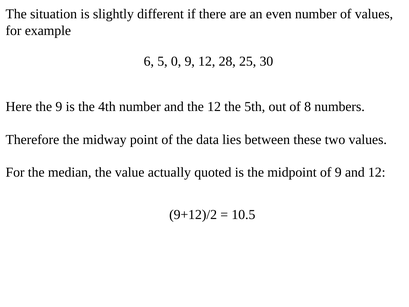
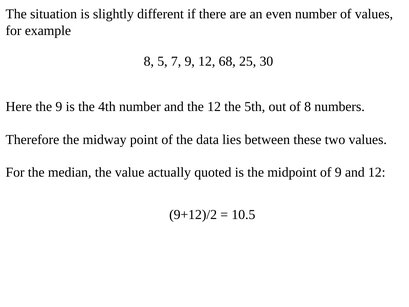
6: 6 -> 8 (149, 61)
0: 0 -> 7 (176, 61)
28: 28 -> 68 (227, 61)
